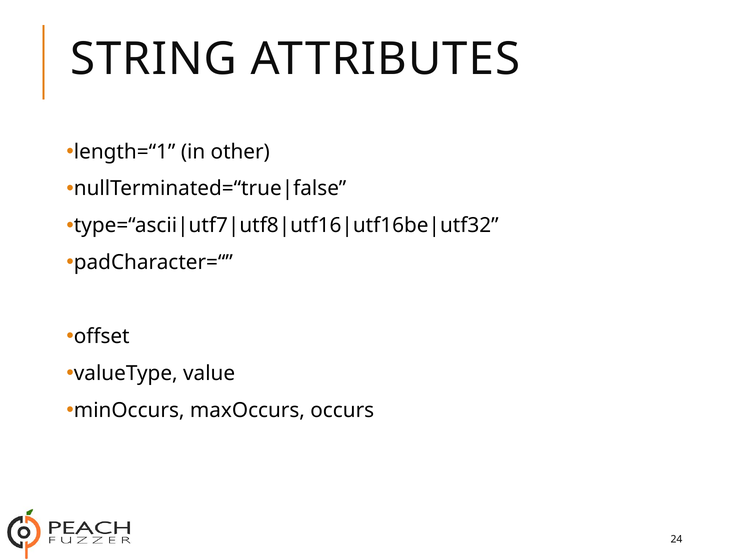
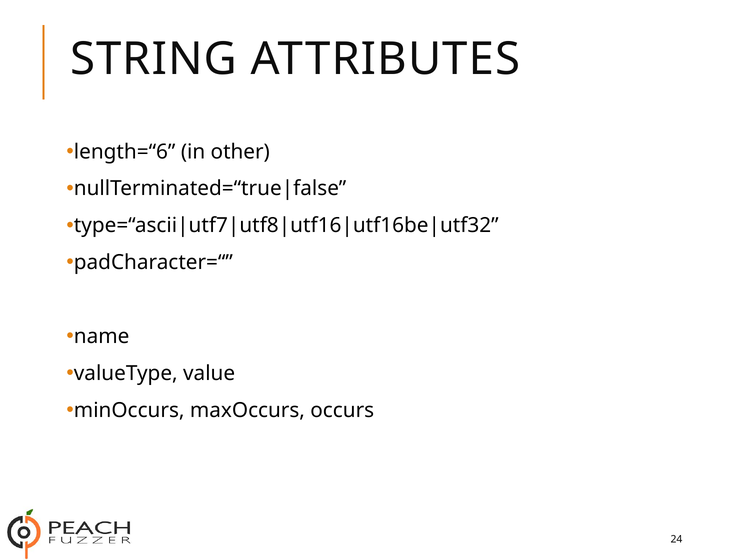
length=“1: length=“1 -> length=“6 (125, 152)
offset: offset -> name (102, 336)
